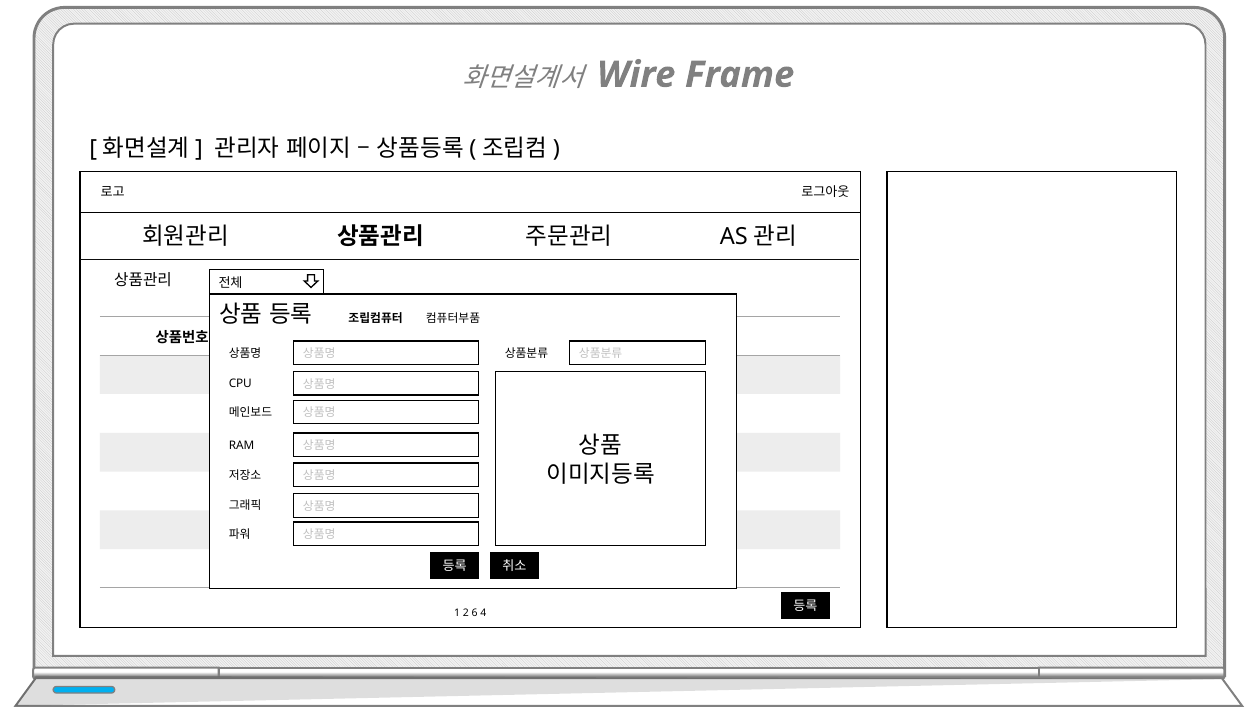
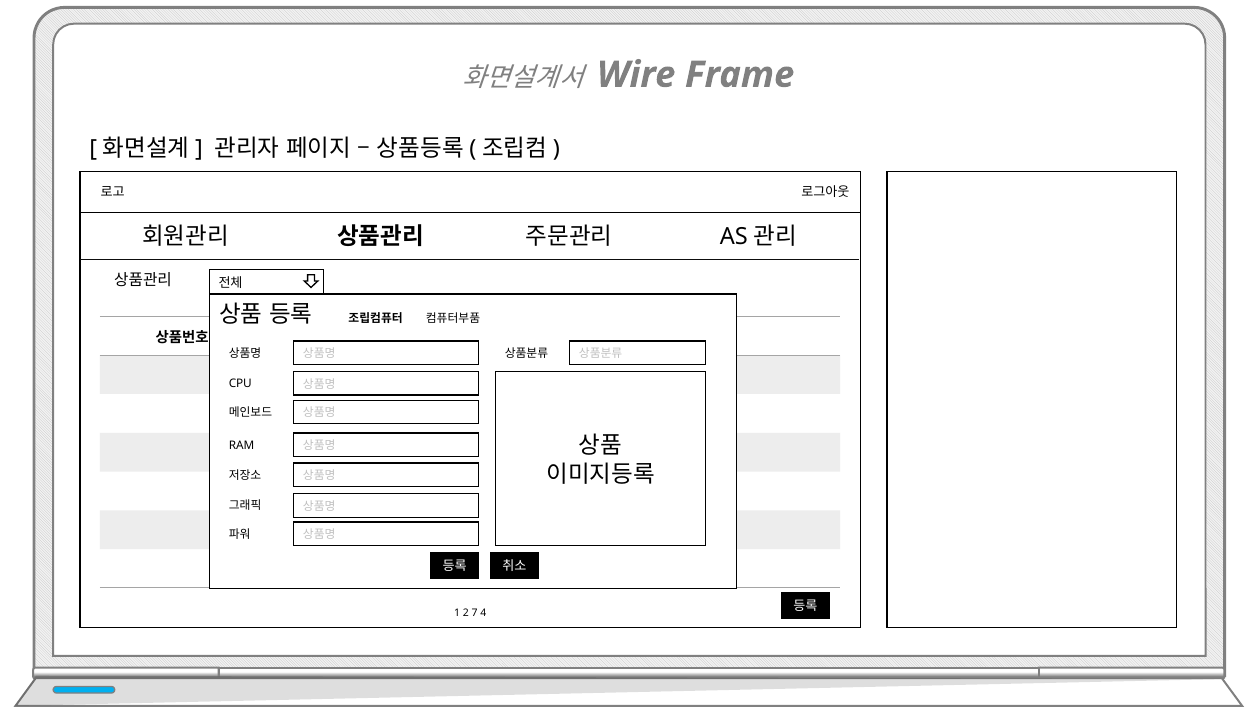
6: 6 -> 7 (475, 613)
